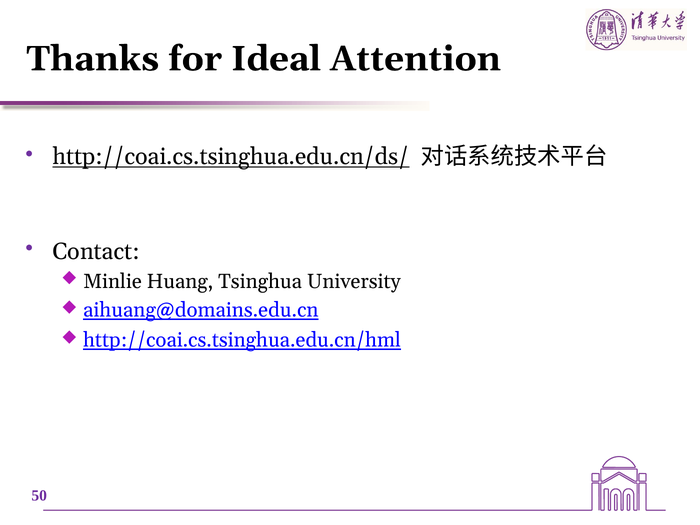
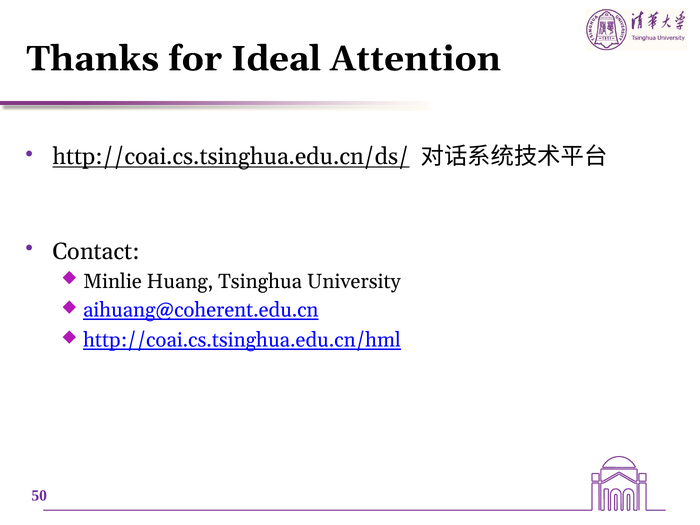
aihuang@domains.edu.cn: aihuang@domains.edu.cn -> aihuang@coherent.edu.cn (201, 310)
